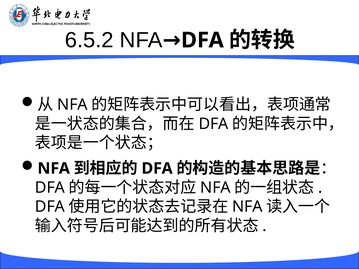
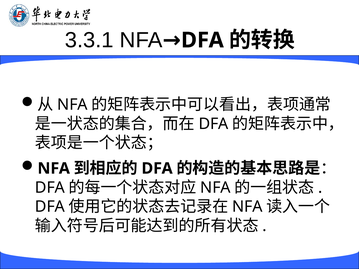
6.5.2: 6.5.2 -> 3.3.1 (89, 40)
